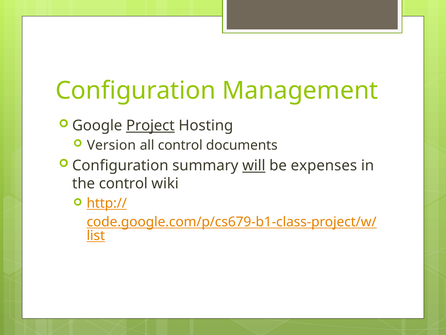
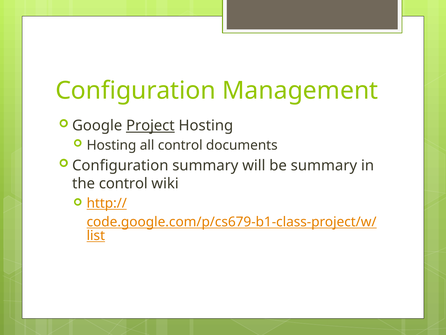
Version: Version -> Hosting (111, 145)
will underline: present -> none (254, 165)
be expenses: expenses -> summary (324, 165)
